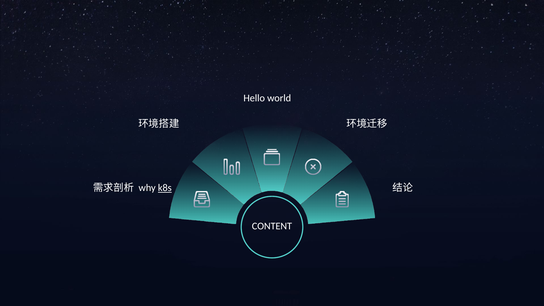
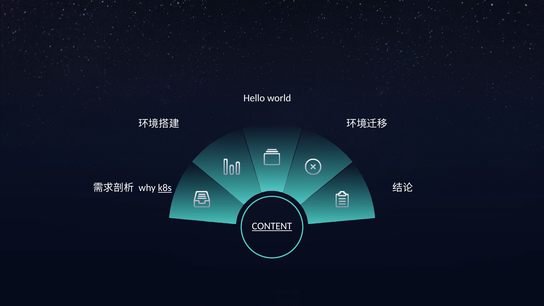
CONTENT underline: none -> present (272, 226)
